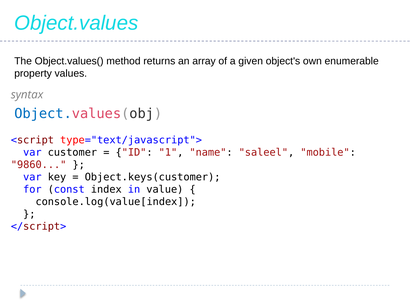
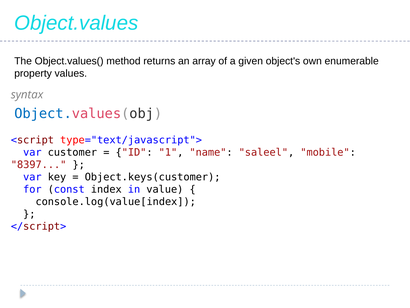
9860: 9860 -> 8397 (39, 164)
